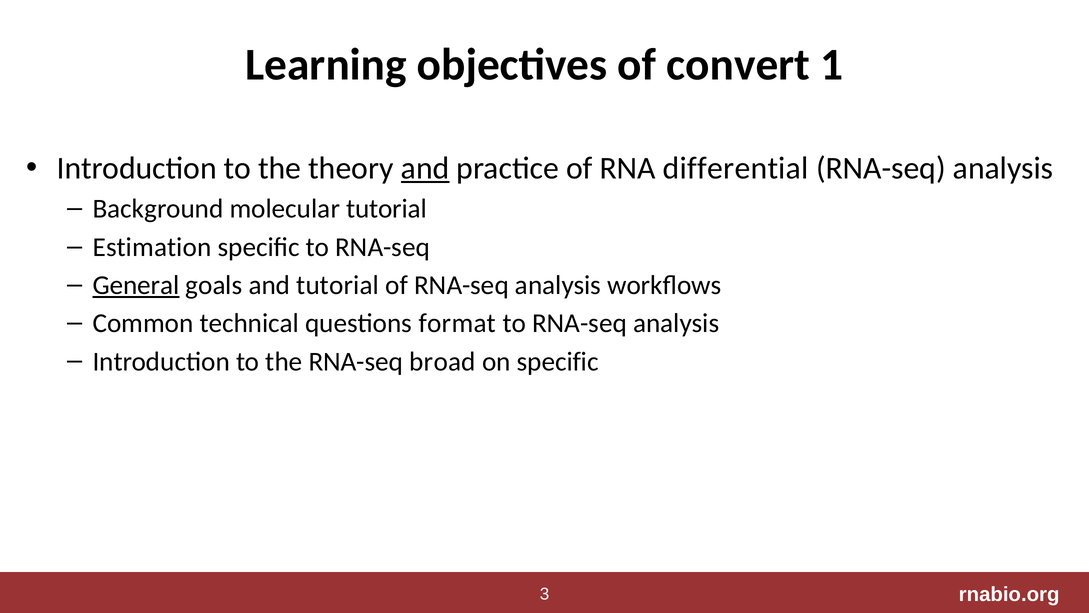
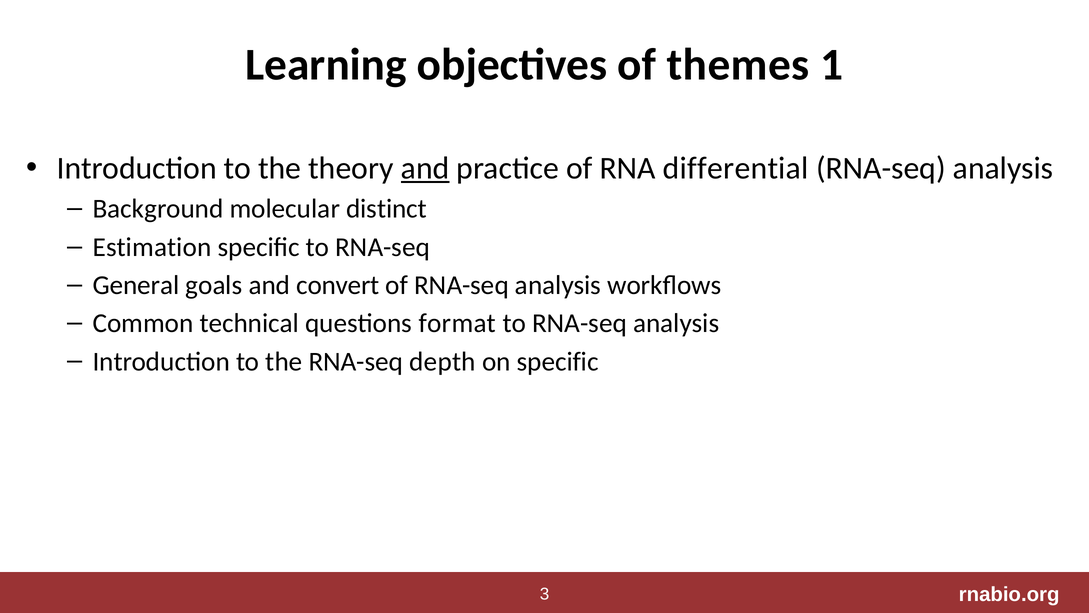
convert: convert -> themes (738, 65)
molecular tutorial: tutorial -> distinct (386, 209)
General underline: present -> none (136, 285)
and tutorial: tutorial -> convert (338, 285)
broad: broad -> depth (443, 361)
